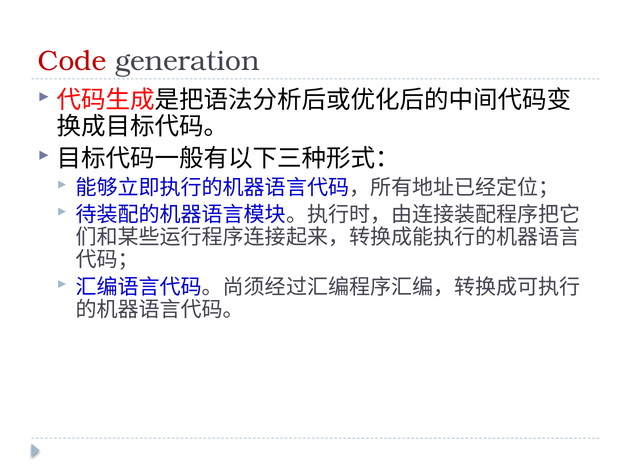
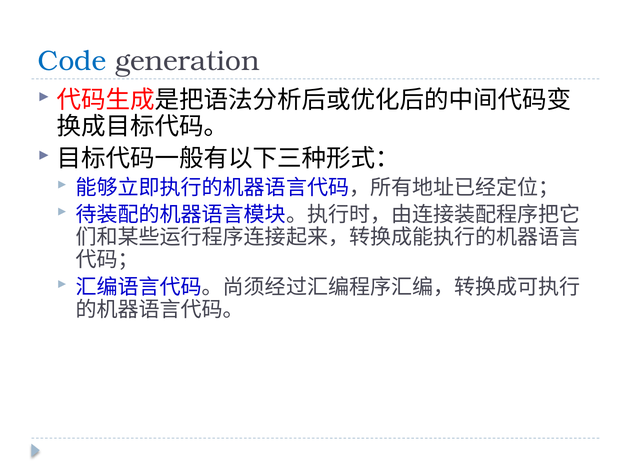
Code colour: red -> blue (72, 61)
